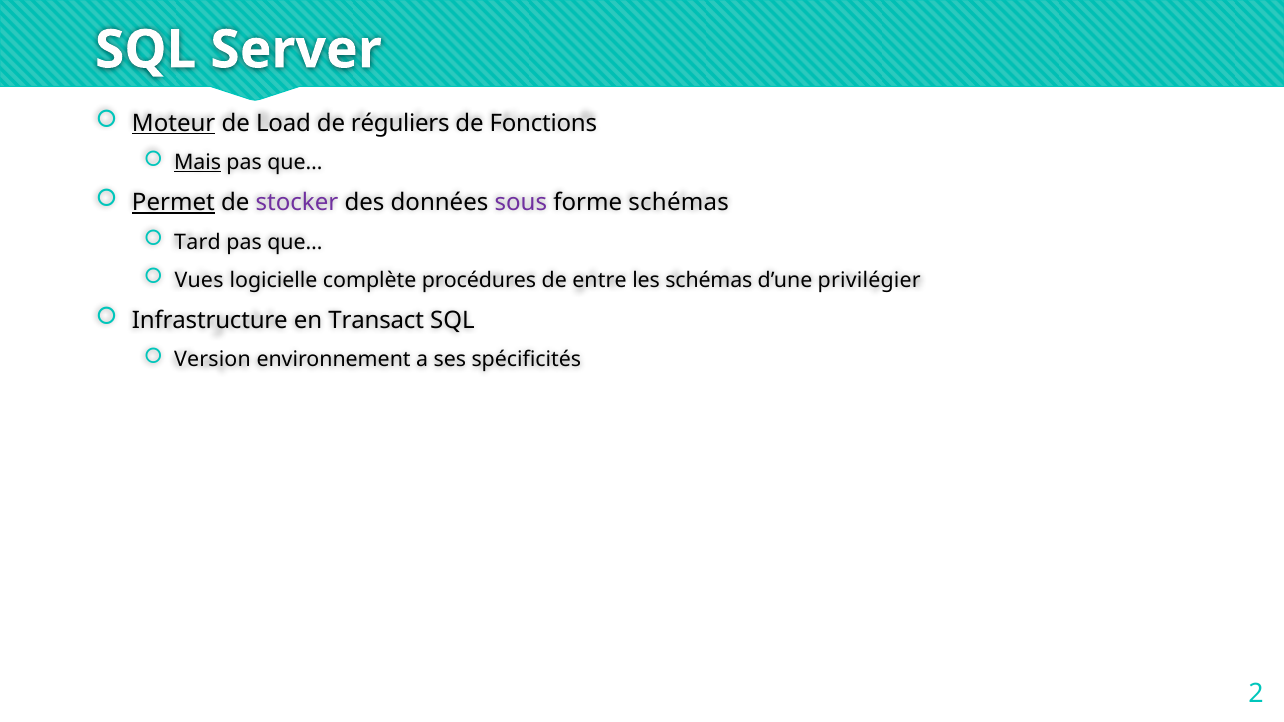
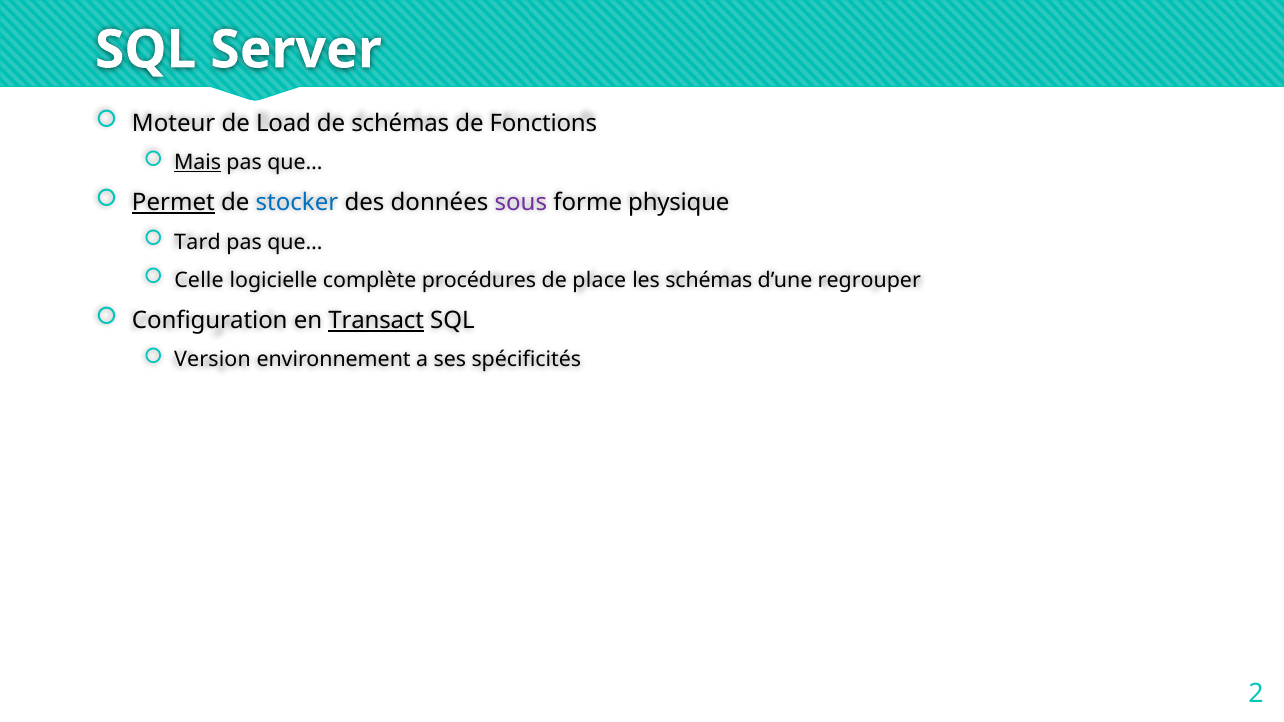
Moteur underline: present -> none (174, 123)
de réguliers: réguliers -> schémas (400, 123)
stocker colour: purple -> blue (297, 203)
forme schémas: schémas -> physique (679, 203)
Vues: Vues -> Celle (199, 280)
entre: entre -> place (599, 280)
privilégier: privilégier -> regrouper (869, 280)
Infrastructure: Infrastructure -> Configuration (210, 321)
Transact underline: none -> present (376, 321)
